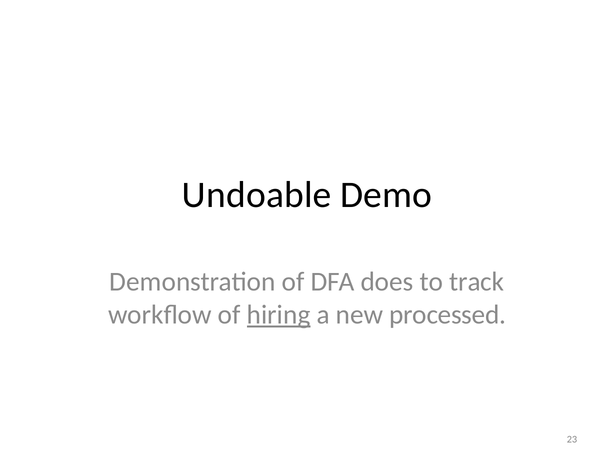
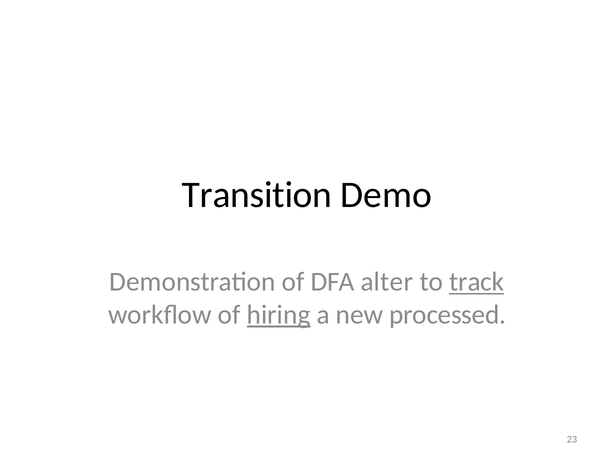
Undoable: Undoable -> Transition (257, 195)
does: does -> alter (387, 282)
track underline: none -> present (477, 282)
